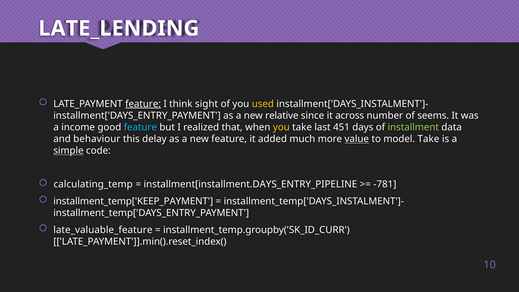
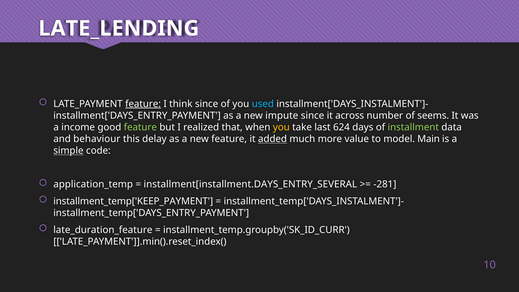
think sight: sight -> since (207, 104)
used colour: yellow -> light blue (263, 104)
relative: relative -> impute (282, 116)
feature colour: light blue -> light green (140, 127)
451: 451 -> 624 (341, 127)
added underline: none -> present (273, 139)
value underline: present -> none (357, 139)
model Take: Take -> Main (429, 139)
calculating_temp: calculating_temp -> application_temp (93, 184)
installment[installment.DAYS_ENTRY_PIPELINE: installment[installment.DAYS_ENTRY_PIPELINE -> installment[installment.DAYS_ENTRY_SEVERAL (250, 184)
-781: -781 -> -281 (385, 184)
late_valuable_feature: late_valuable_feature -> late_duration_feature (103, 230)
